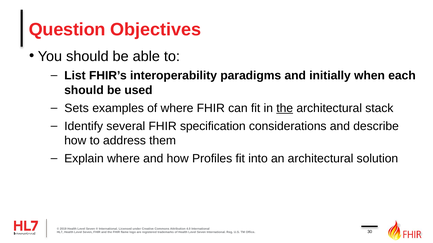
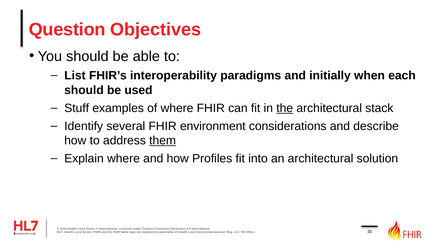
Sets: Sets -> Stuff (77, 108)
specification: specification -> environment (213, 126)
them underline: none -> present (163, 141)
